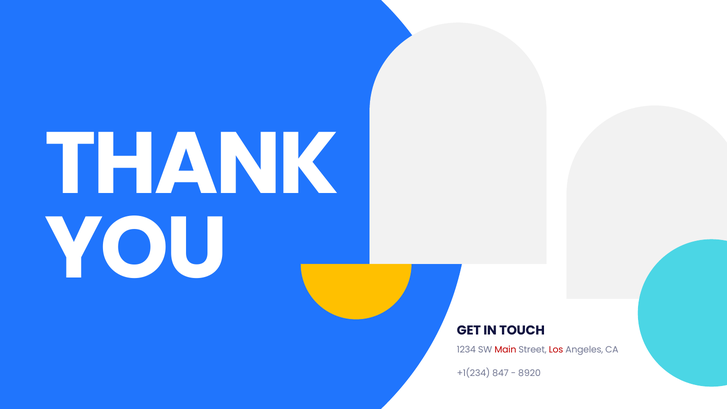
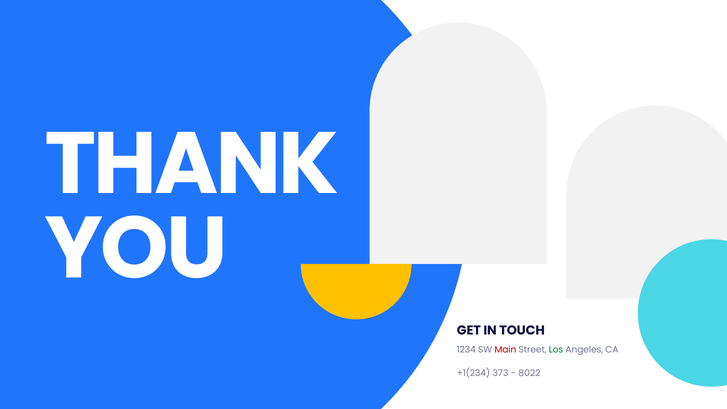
Los colour: red -> green (556, 350)
847: 847 -> 373 (500, 373)
8920: 8920 -> 8022 (529, 373)
